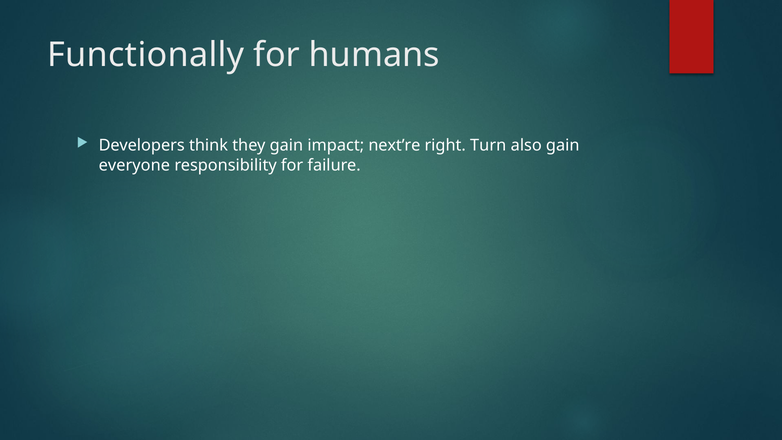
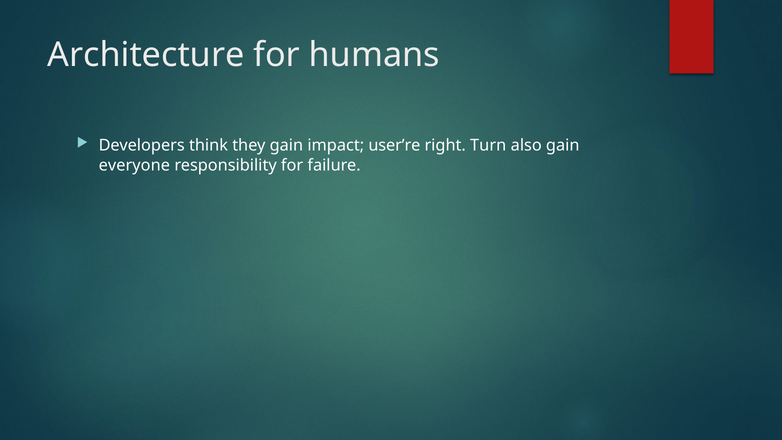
Functionally: Functionally -> Architecture (146, 55)
next’re: next’re -> user’re (394, 146)
